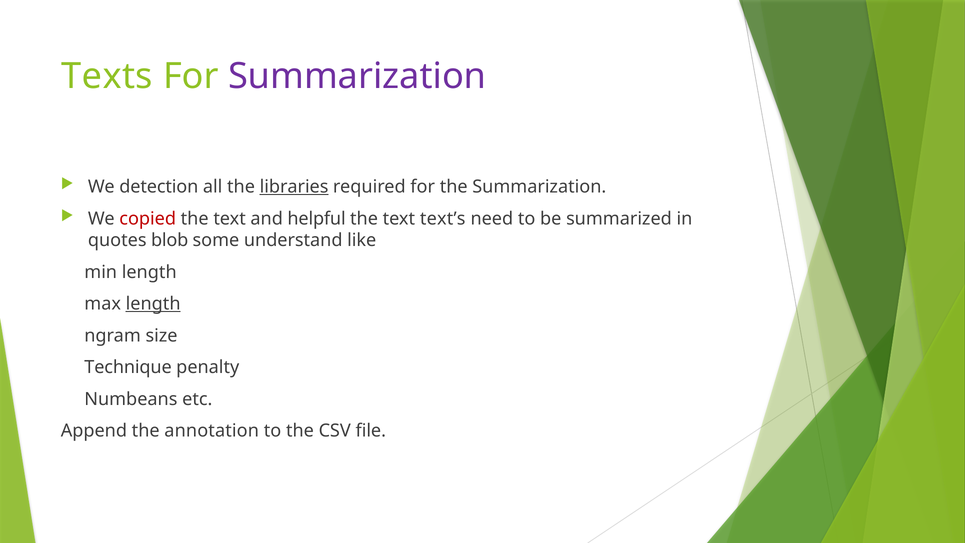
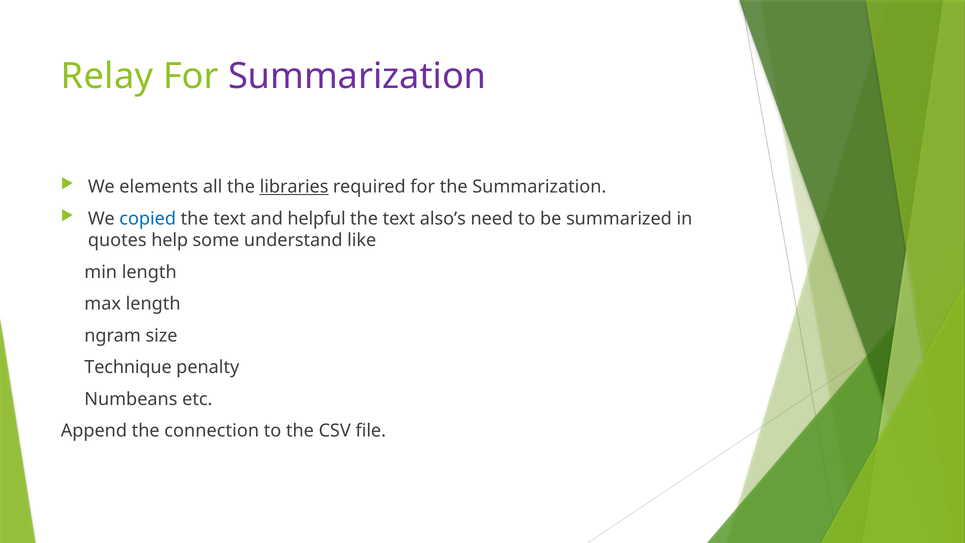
Texts: Texts -> Relay (107, 76)
detection: detection -> elements (159, 187)
copied colour: red -> blue (148, 219)
text’s: text’s -> also’s (443, 219)
blob: blob -> help (170, 240)
length underline: present -> none (153, 304)
annotation: annotation -> connection (212, 431)
